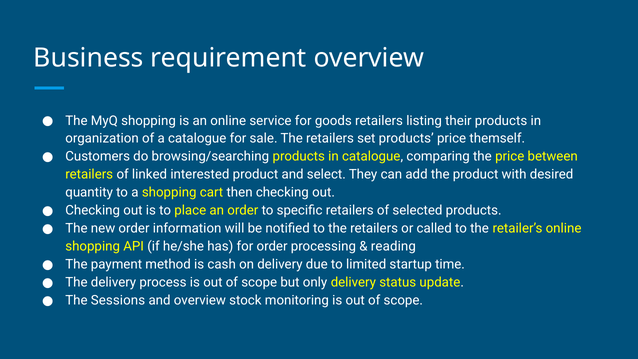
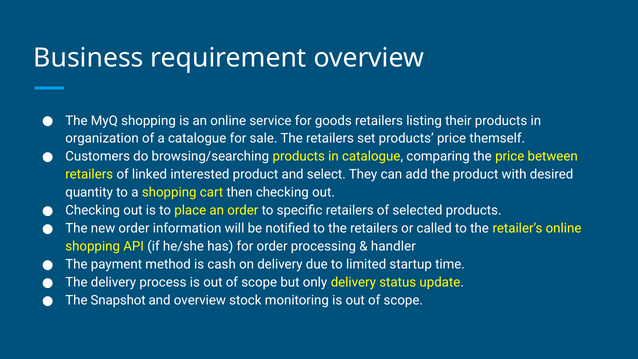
reading: reading -> handler (393, 246)
Sessions: Sessions -> Snapshot (118, 300)
